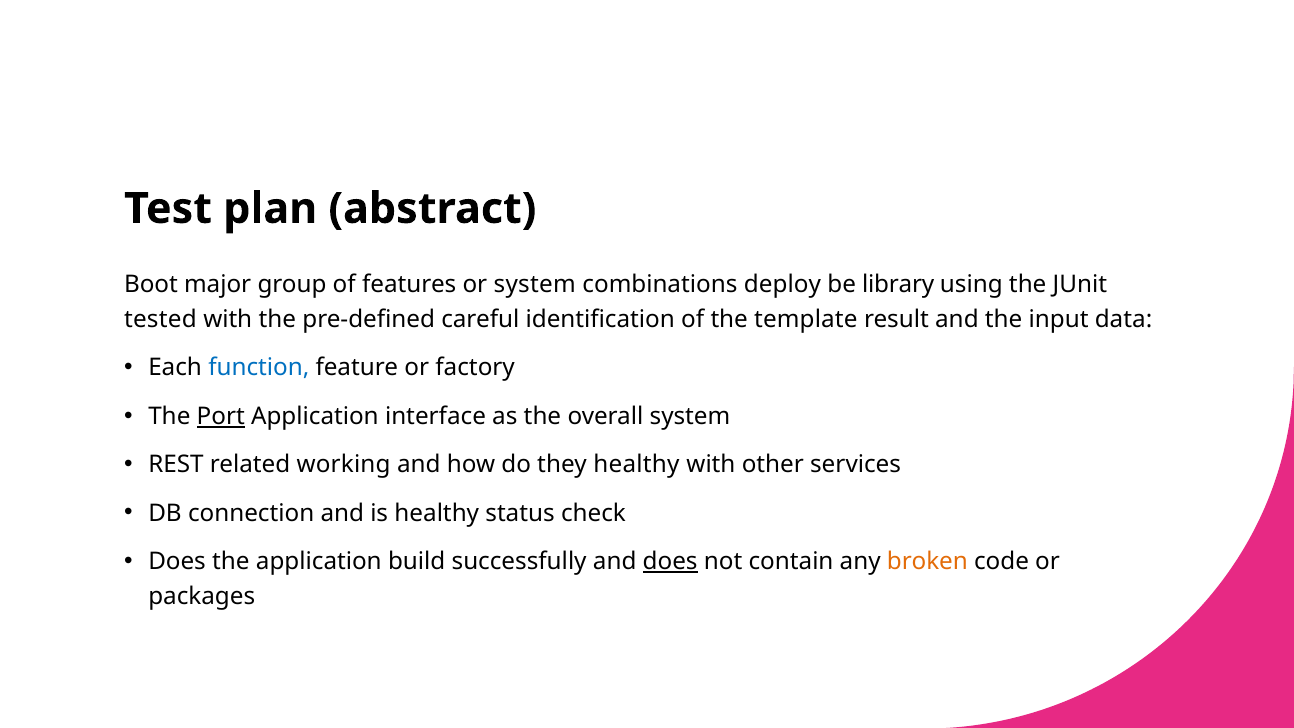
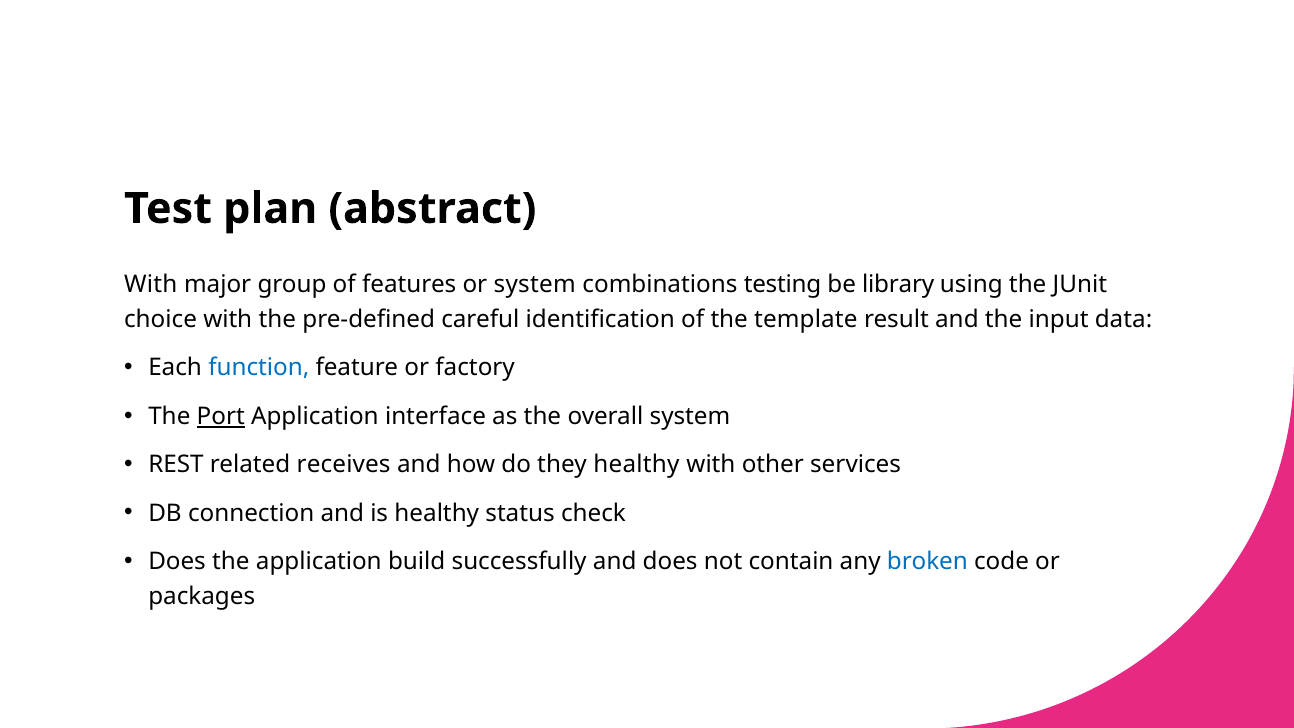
Boot: Boot -> With (151, 285)
deploy: deploy -> testing (783, 285)
tested: tested -> choice (161, 319)
working: working -> receives (344, 465)
does underline: present -> none (670, 562)
broken colour: orange -> blue (927, 562)
